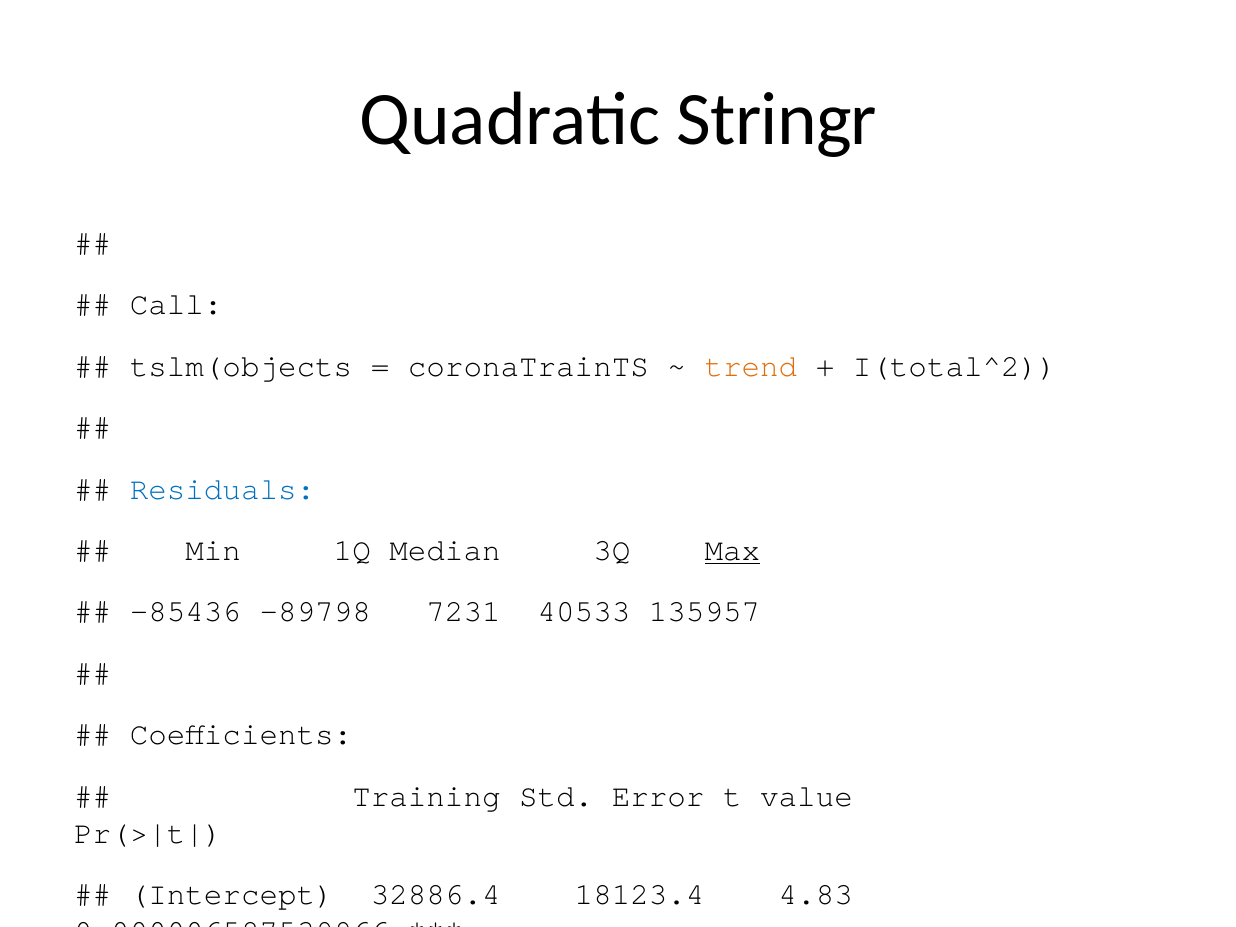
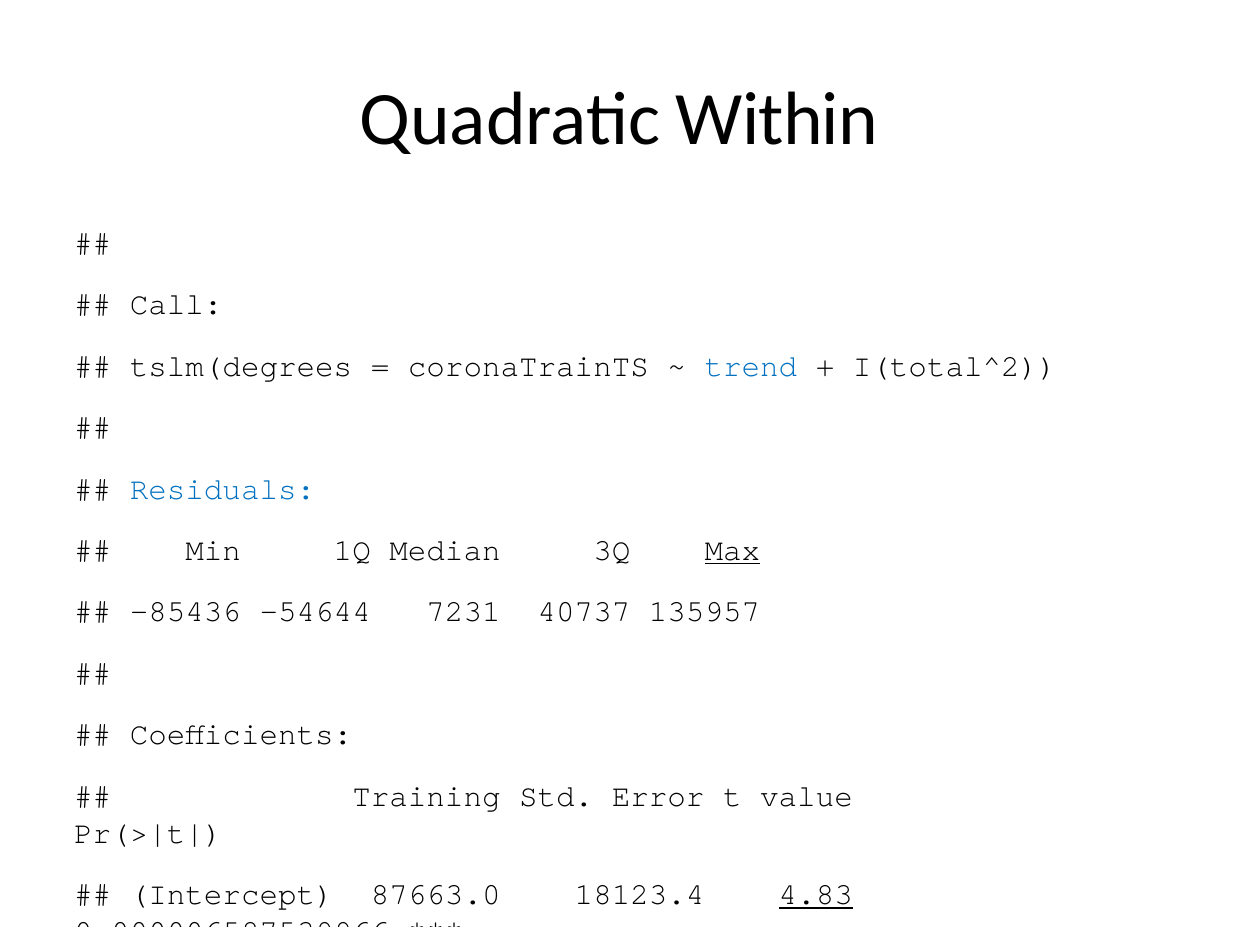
Stringr: Stringr -> Within (777, 120)
tslm(objects: tslm(objects -> tslm(degrees (241, 366)
trend colour: orange -> blue (751, 366)
-89798: -89798 -> -54644 (315, 612)
40533: 40533 -> 40737 (584, 612)
32886.4: 32886.4 -> 87663.0 (436, 894)
4.83 underline: none -> present (816, 894)
